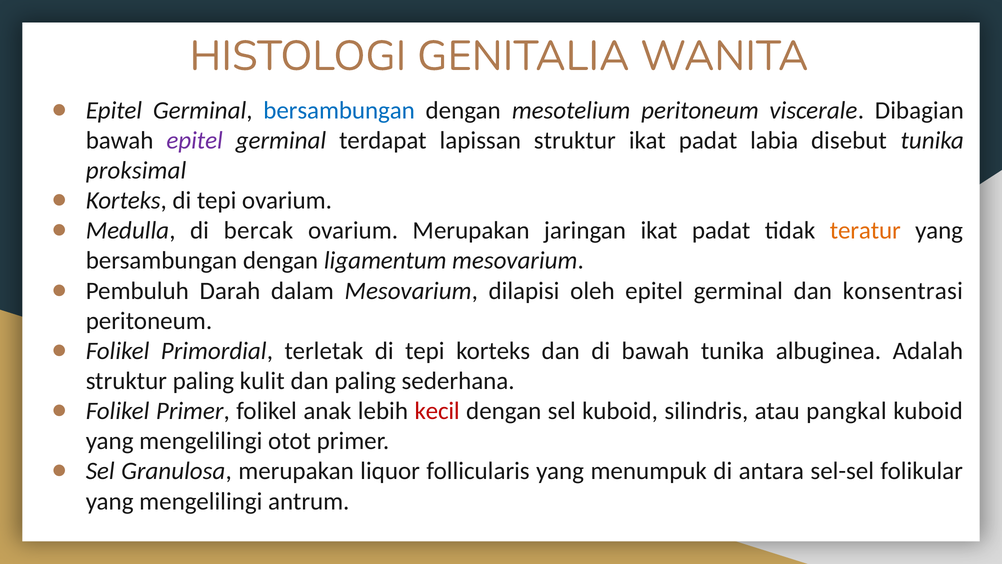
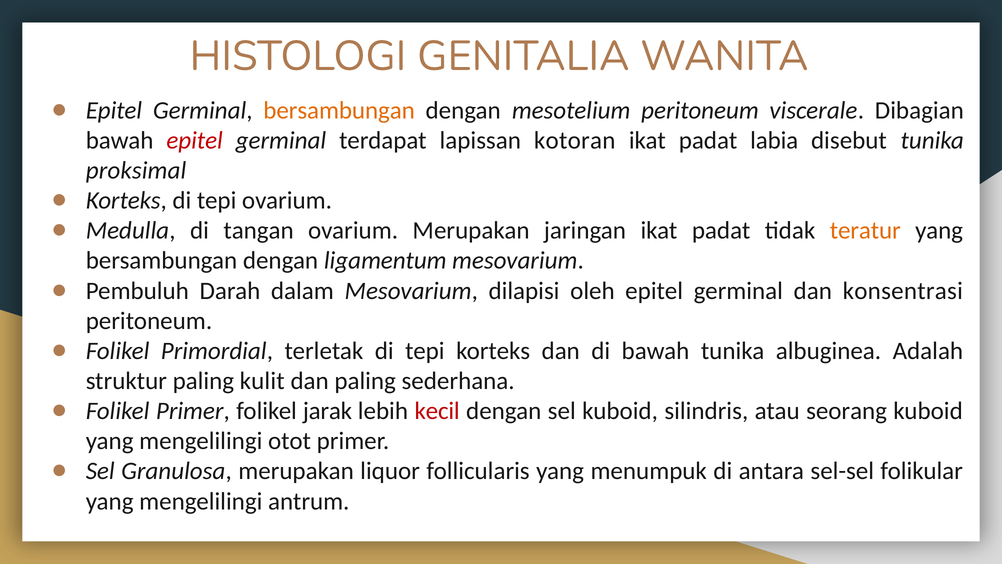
bersambungan colour: blue -> orange (339, 110)
epitel colour: purple -> red (195, 140)
lapissan struktur: struktur -> kotoran (575, 140)
bercak: bercak -> tangan (259, 230)
anak: anak -> jarak (328, 411)
pangkal: pangkal -> seorang (847, 411)
